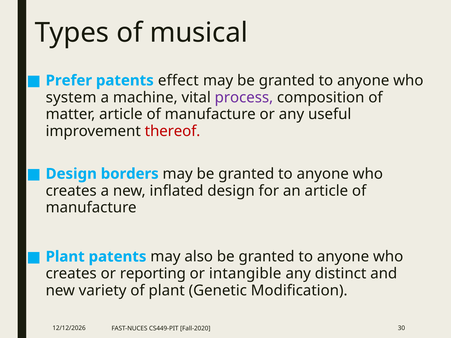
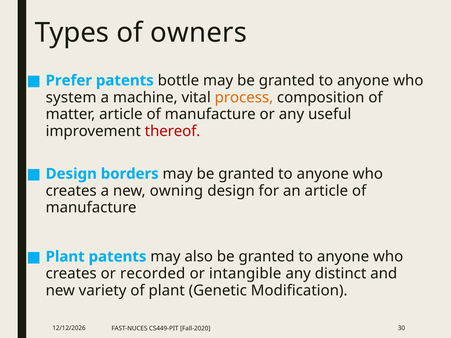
musical: musical -> owners (199, 33)
effect: effect -> bottle (178, 81)
process colour: purple -> orange (244, 97)
inflated: inflated -> owning (176, 191)
reporting: reporting -> recorded (153, 274)
